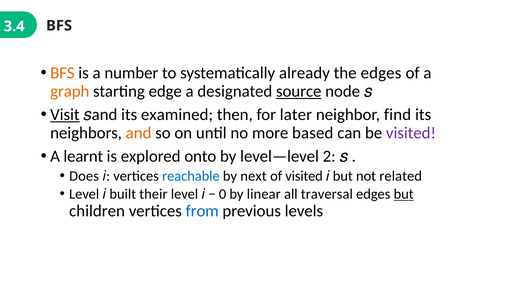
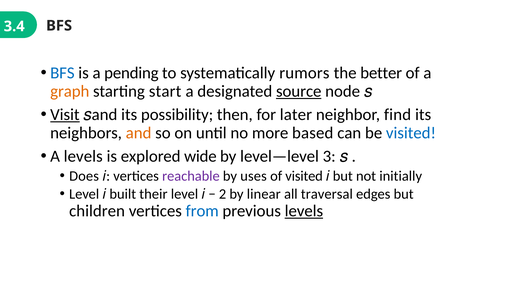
BFS colour: orange -> blue (62, 73)
number: number -> pending (131, 73)
already: already -> rumors (304, 73)
the edges: edges -> better (381, 73)
edge: edge -> start (165, 91)
examined: examined -> possibility (177, 115)
visited colour: purple -> blue (411, 133)
A learnt: learnt -> levels (83, 156)
onto: onto -> wide (200, 156)
2: 2 -> 3 (329, 156)
reachable colour: blue -> purple (191, 176)
next: next -> uses (254, 176)
related: related -> initially (401, 176)
0: 0 -> 2 (223, 194)
but underline: present -> none (404, 194)
levels underline: none -> present (304, 211)
